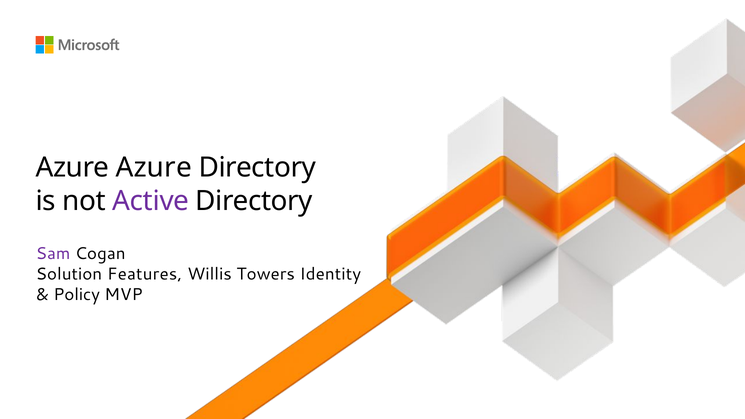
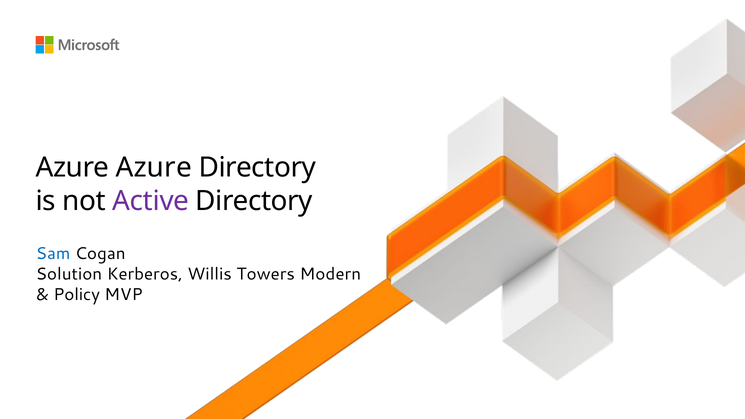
Sam colour: purple -> blue (53, 254)
Features: Features -> Kerberos (145, 274)
Identity: Identity -> Modern (330, 274)
